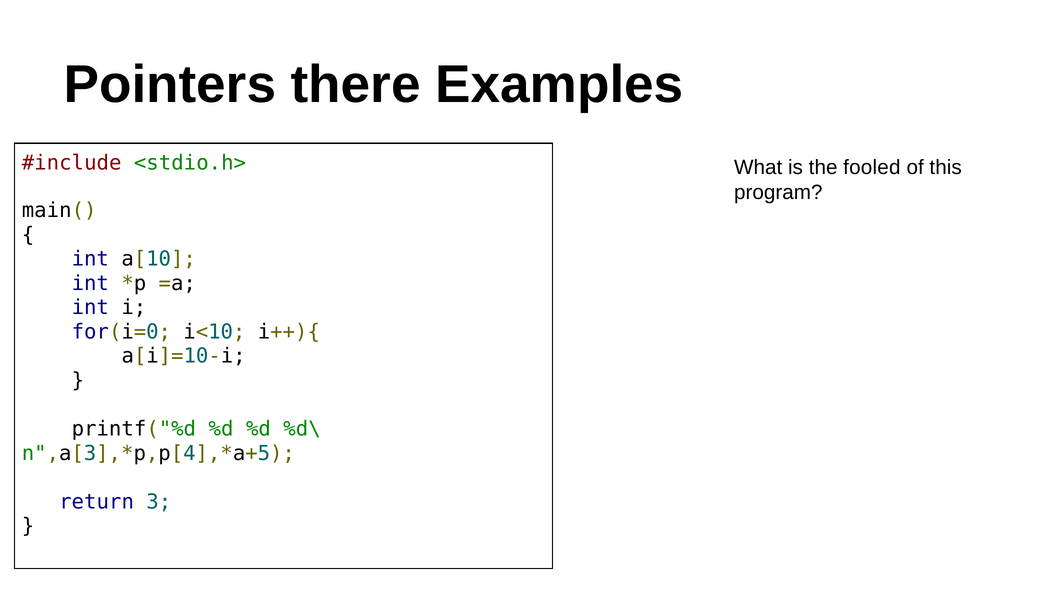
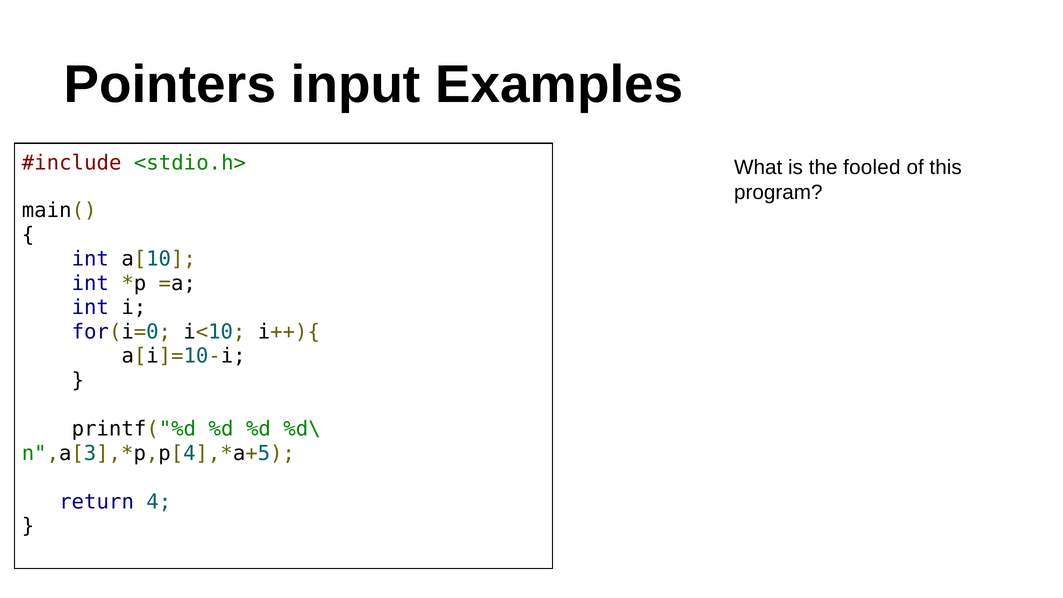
there: there -> input (356, 85)
3: 3 -> 4 (159, 502)
